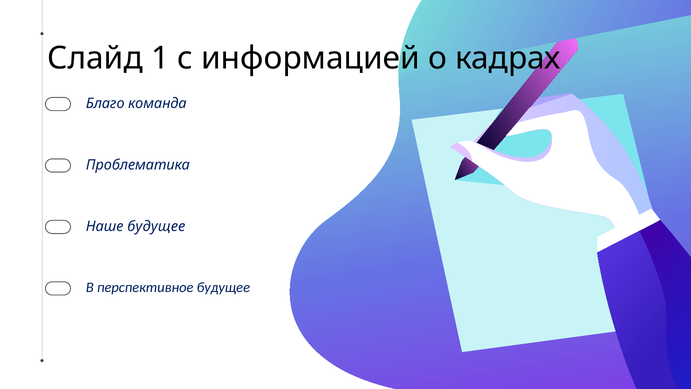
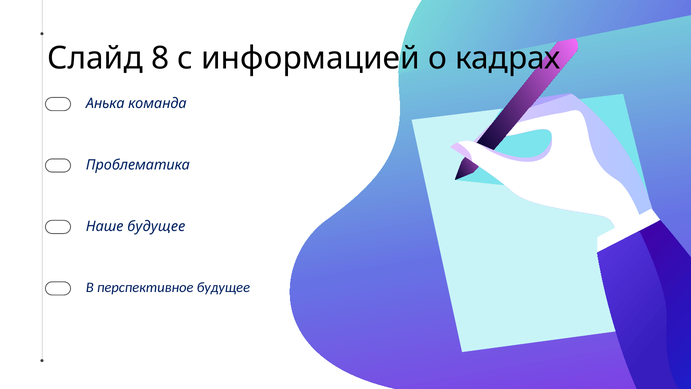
1: 1 -> 8 (160, 58)
Благо: Благо -> Анька (105, 103)
